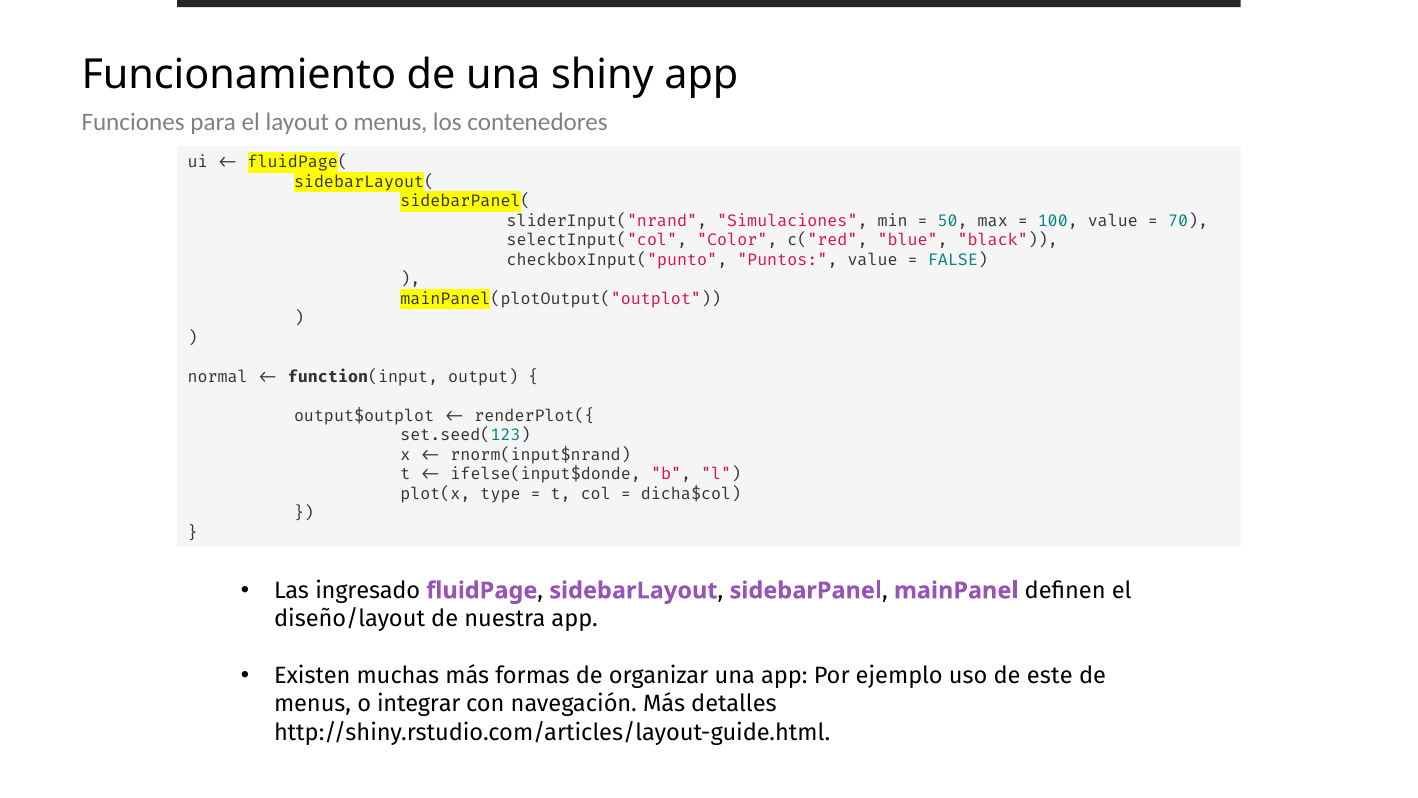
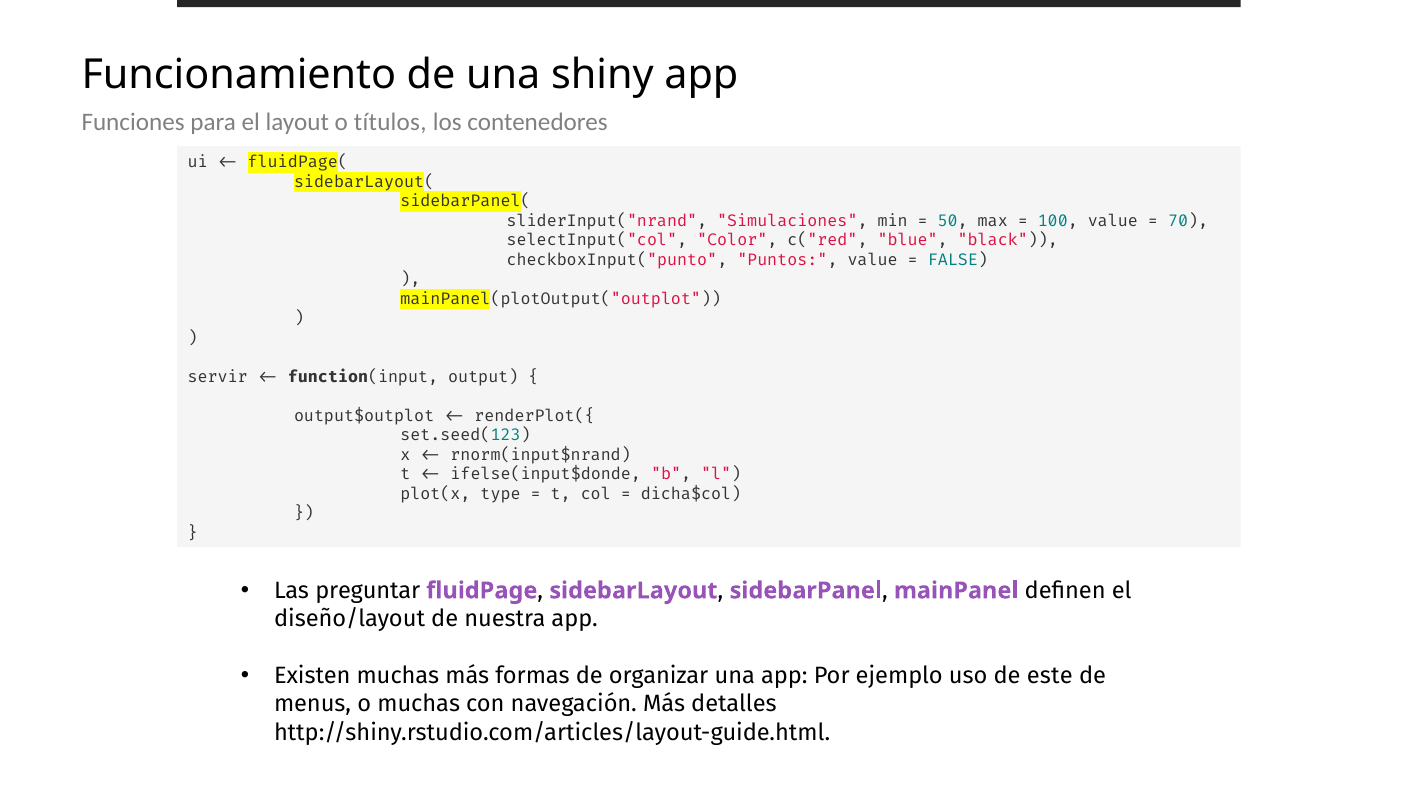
o menus: menus -> títulos (390, 122)
normal: normal -> servir (218, 377)
ingresado: ingresado -> preguntar (368, 590)
o integrar: integrar -> muchas (419, 704)
